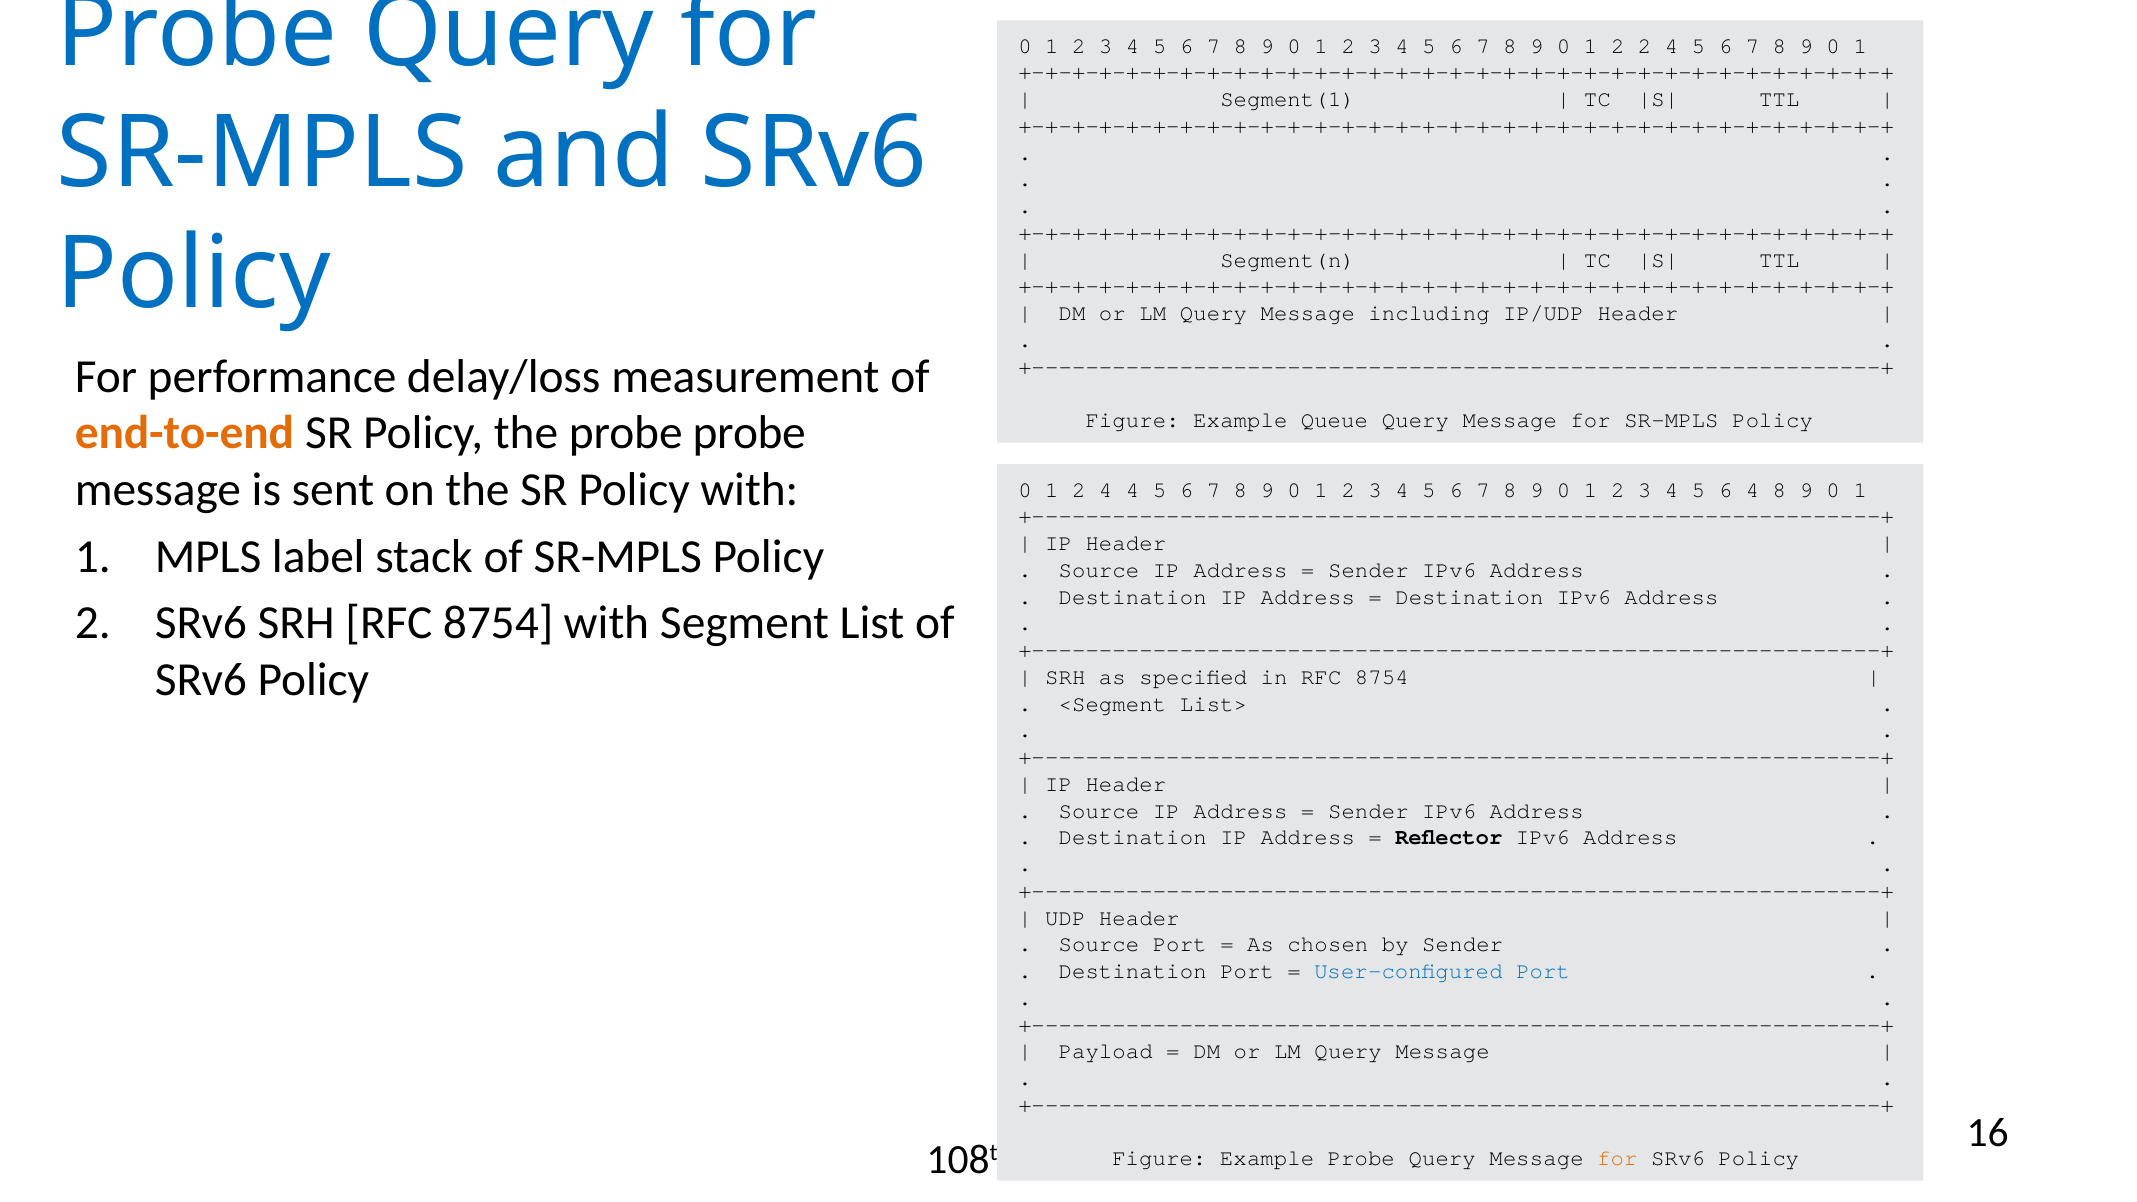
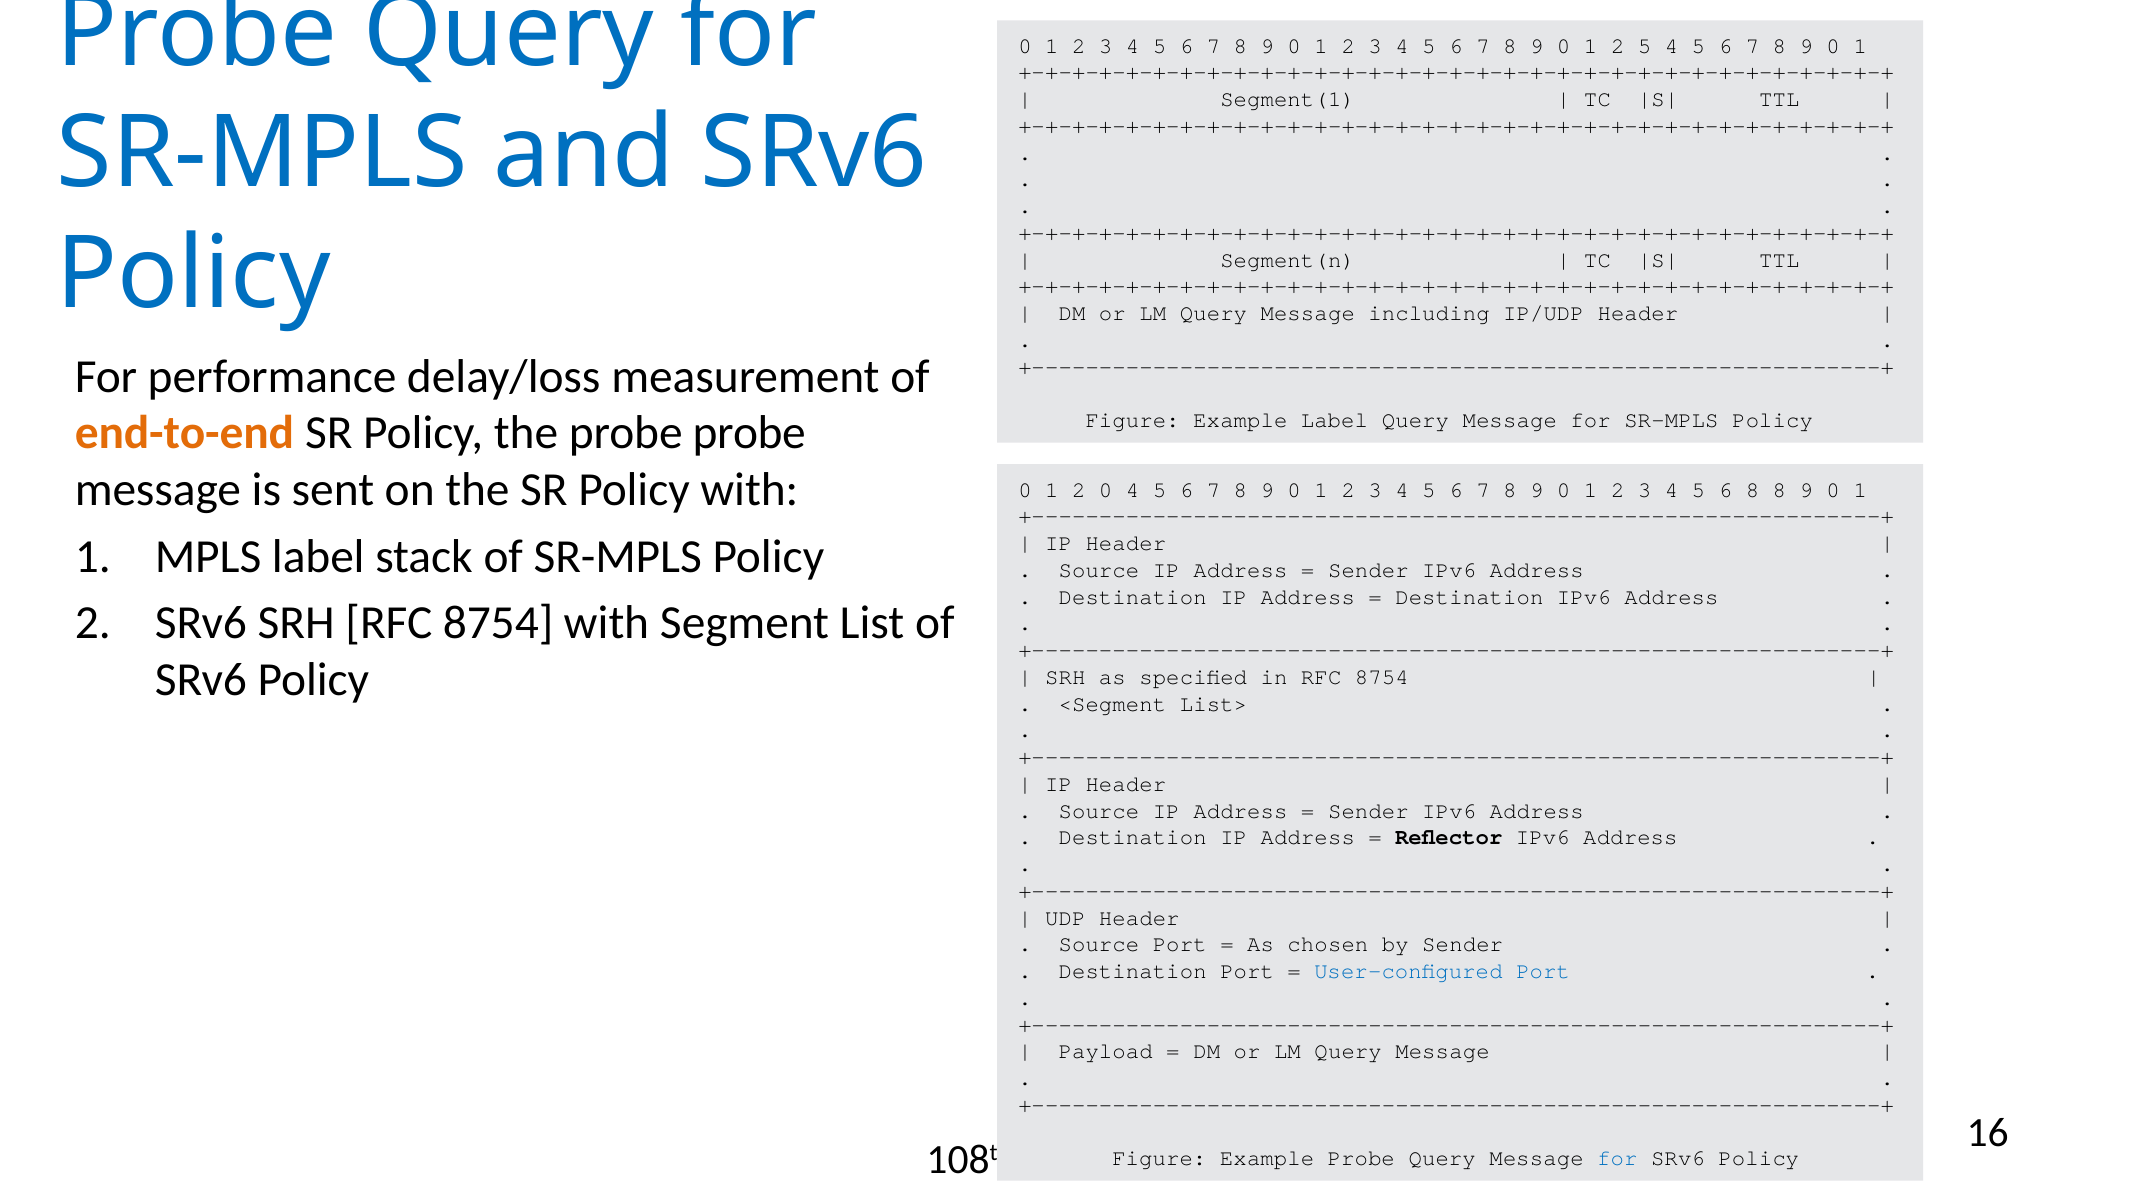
2 2: 2 -> 5 (1645, 46)
Example Queue: Queue -> Label (1334, 420)
1 2 4: 4 -> 0 (1106, 490)
6 4: 4 -> 8 (1753, 490)
for colour: orange -> blue (1617, 1159)
